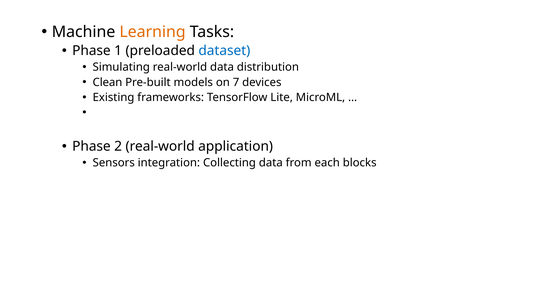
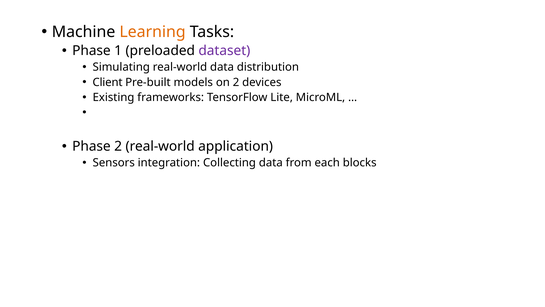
dataset colour: blue -> purple (224, 51)
Clean: Clean -> Client (108, 82)
on 7: 7 -> 2 (236, 82)
